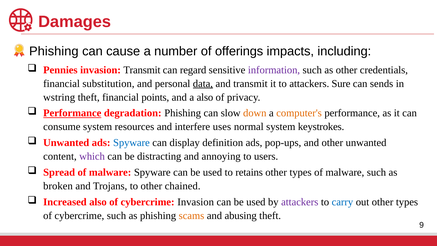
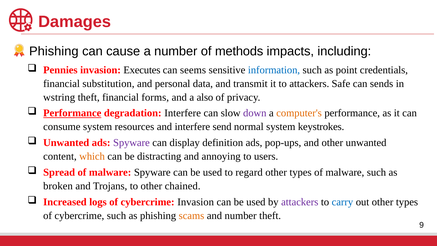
offerings: offerings -> methods (239, 51)
invasion Transmit: Transmit -> Executes (142, 70)
regard: regard -> seems (193, 70)
information colour: purple -> blue (274, 70)
as other: other -> point (347, 70)
data underline: present -> none (203, 84)
Sure: Sure -> Safe (341, 84)
points: points -> forms (155, 97)
degradation Phishing: Phishing -> Interfere (183, 113)
down colour: orange -> purple (255, 113)
uses: uses -> send (222, 127)
Spyware colour: blue -> purple (131, 143)
which colour: purple -> orange (92, 156)
retains: retains -> regard (249, 172)
Increased also: also -> logs (98, 202)
and abusing: abusing -> number (241, 215)
